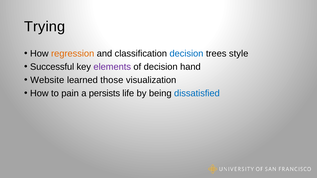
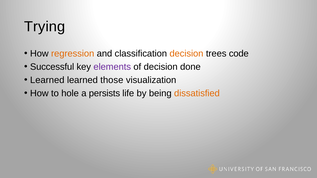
decision colour: blue -> orange (186, 54)
style: style -> code (239, 54)
hand: hand -> done (190, 67)
Website: Website -> Learned (47, 80)
pain: pain -> hole (70, 93)
dissatisfied colour: blue -> orange (197, 93)
